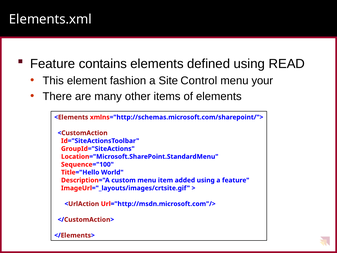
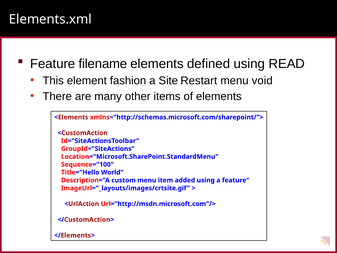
contains: contains -> filename (103, 64)
Control: Control -> Restart (199, 81)
your: your -> void (262, 81)
